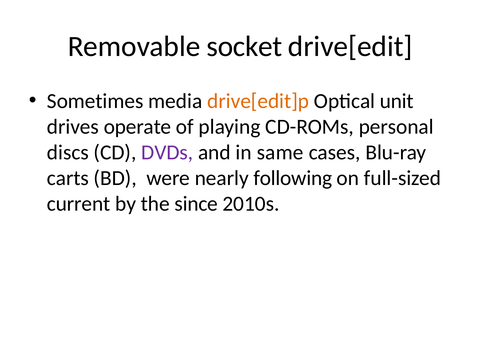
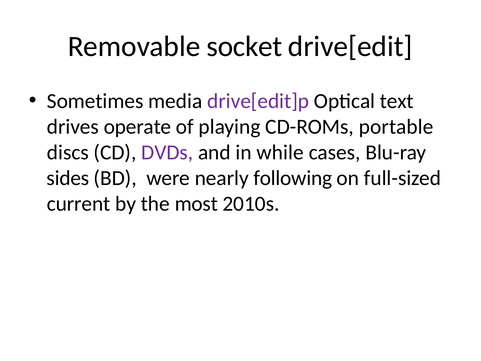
drive[edit]p colour: orange -> purple (258, 101)
unit: unit -> text (397, 101)
personal: personal -> portable (396, 127)
same: same -> while (280, 152)
carts: carts -> sides (68, 178)
since: since -> most (196, 204)
